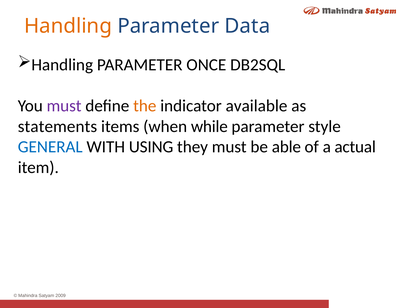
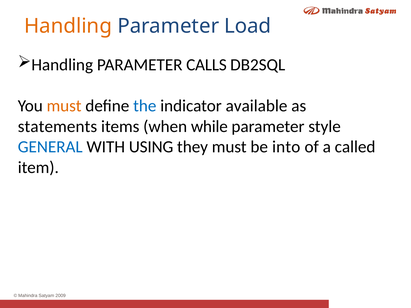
Data: Data -> Load (248, 26)
ONCE: ONCE -> CALLS (206, 65)
must colour: purple -> orange (64, 106)
the colour: orange -> blue (145, 106)
able: able -> into (286, 147)
actual: actual -> called (355, 147)
